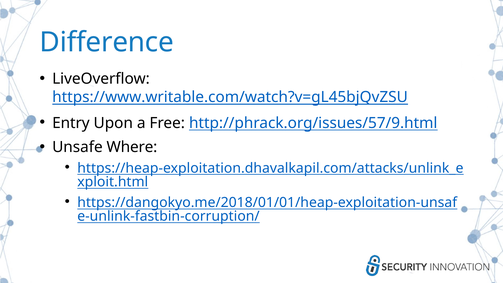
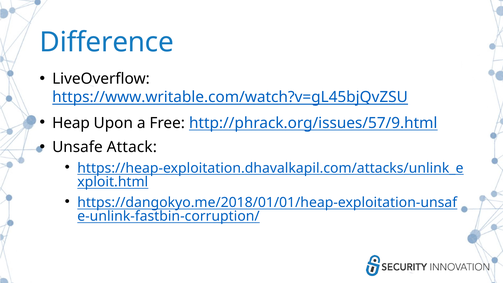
Entry: Entry -> Heap (71, 123)
Where: Where -> Attack (132, 147)
